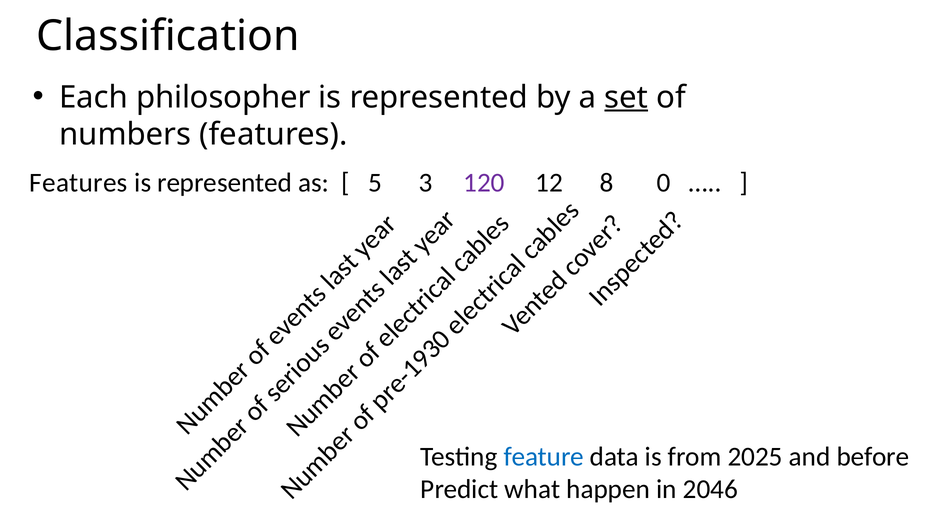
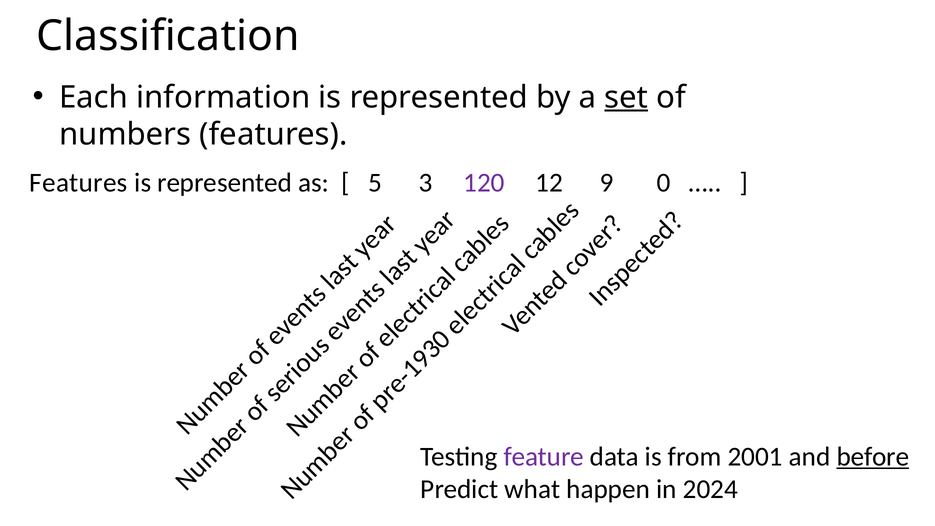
philosopher: philosopher -> information (223, 97)
12 8: 8 -> 9 (607, 183)
feature colour: blue -> purple (544, 457)
2025: 2025 -> 2001 (755, 457)
before underline: none -> present (873, 457)
2046: 2046 -> 2024 (710, 489)
